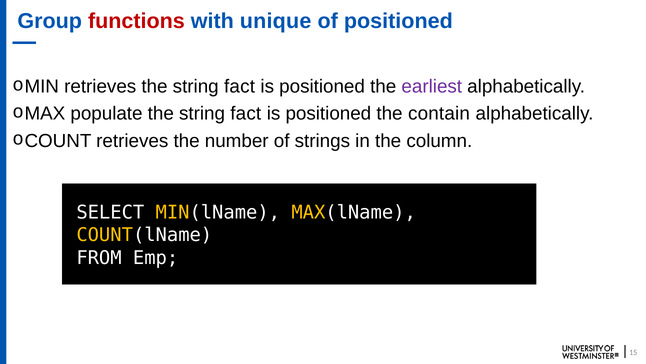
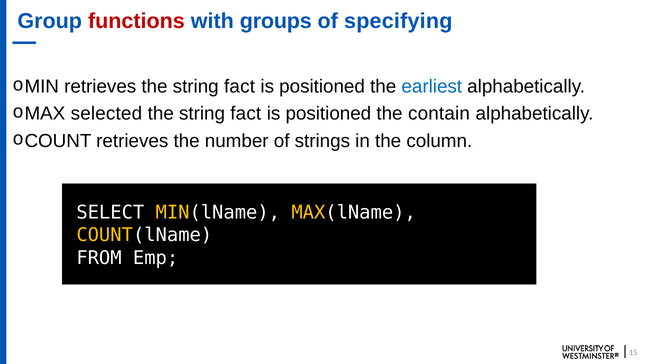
unique: unique -> groups (276, 21)
of positioned: positioned -> specifying (398, 21)
earliest colour: purple -> blue (432, 86)
populate: populate -> selected (106, 114)
